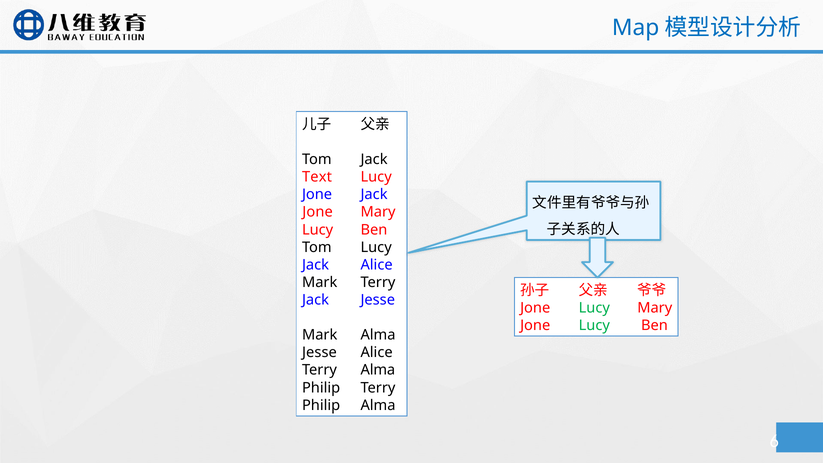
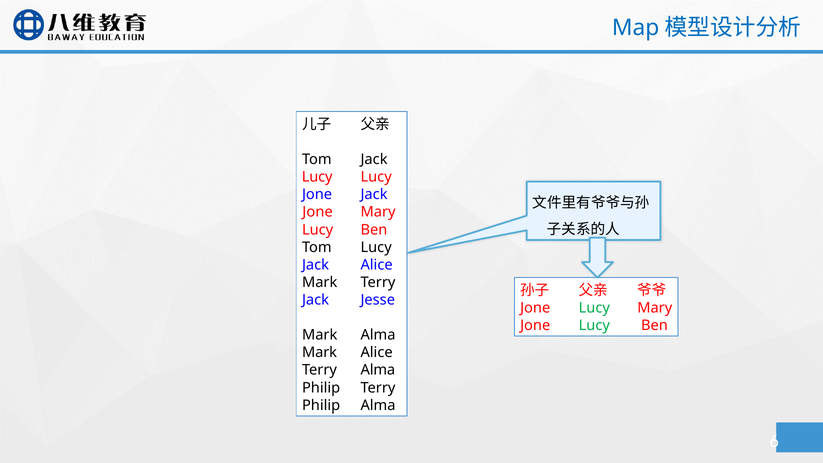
Text: Text -> Lucy (317, 177)
Jesse: Jesse -> Mark (320, 353)
